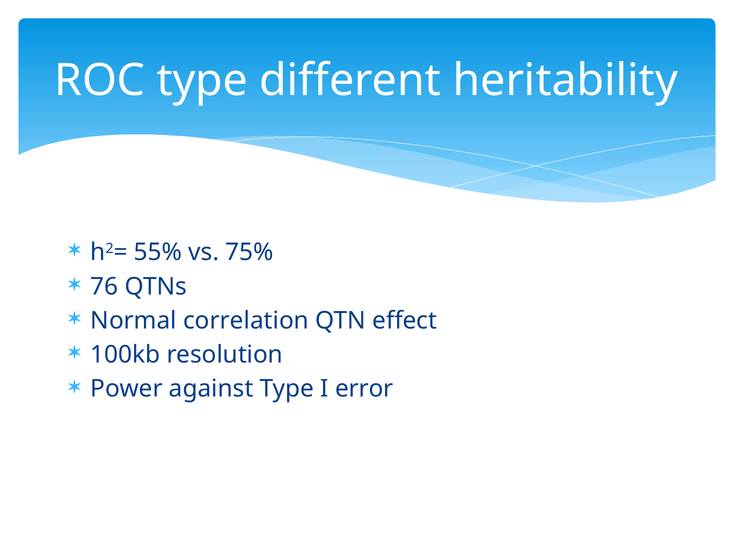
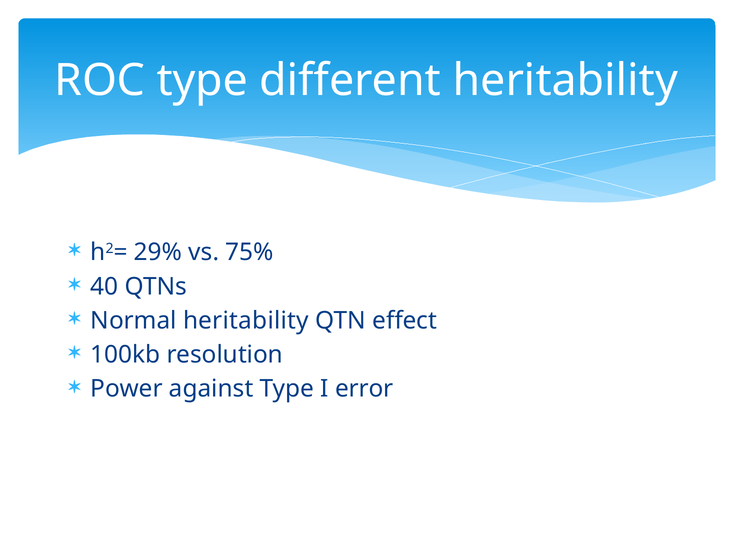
55%: 55% -> 29% (158, 253)
76: 76 -> 40 (104, 287)
Normal correlation: correlation -> heritability (246, 321)
